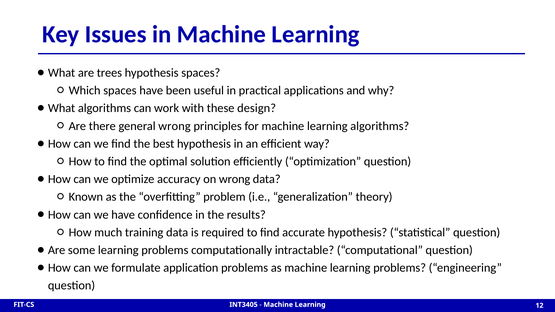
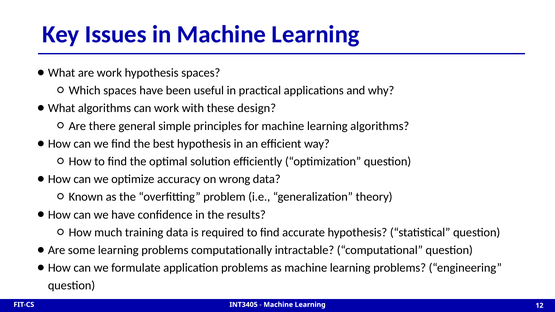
are trees: trees -> work (109, 73)
general wrong: wrong -> simple (175, 126)
